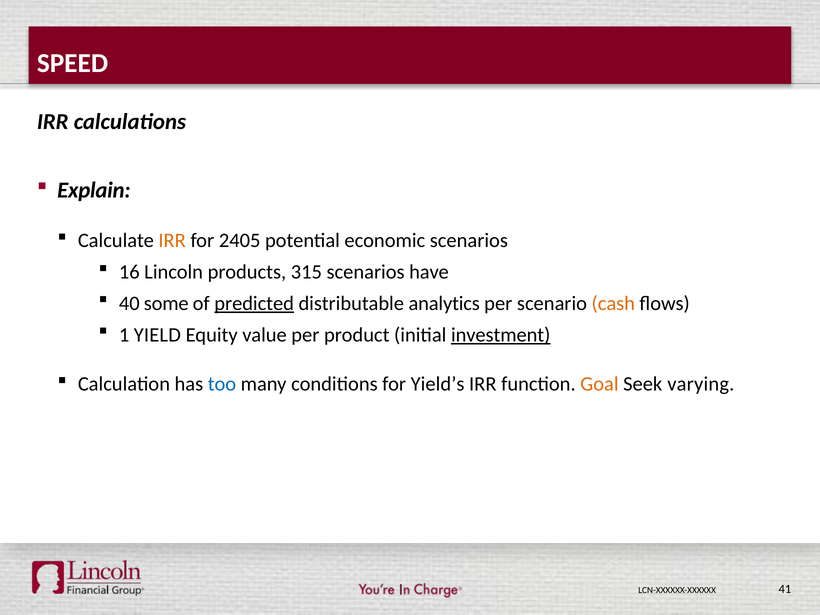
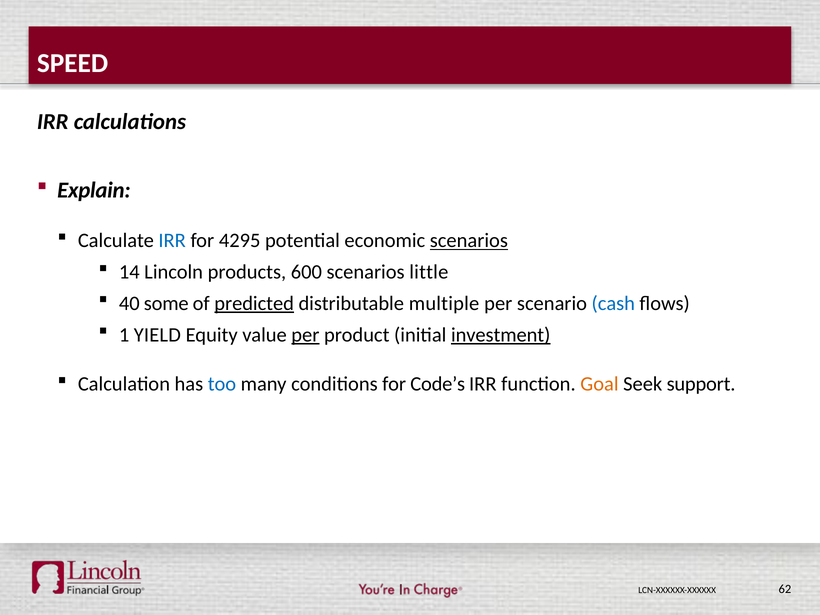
IRR colour: orange -> blue (172, 241)
2405: 2405 -> 4295 (240, 241)
scenarios underline: none -> present (469, 241)
16: 16 -> 14 (129, 272)
315: 315 -> 600 (306, 272)
have: have -> little (429, 272)
analytics: analytics -> multiple (444, 304)
cash colour: orange -> blue (613, 304)
per underline: none -> present (305, 335)
Yield’s: Yield’s -> Code’s (438, 384)
varying: varying -> support (701, 384)
41: 41 -> 62 (785, 589)
